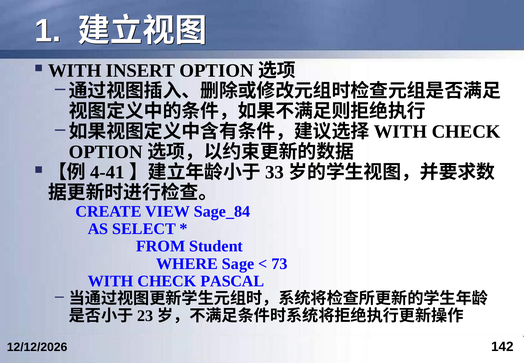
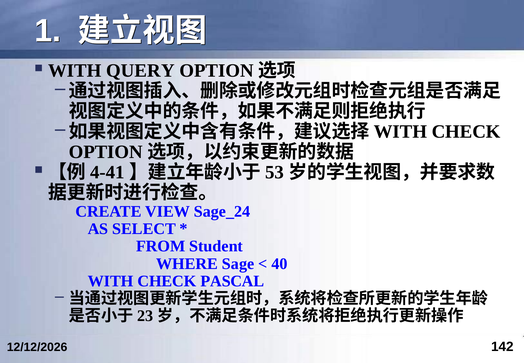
INSERT: INSERT -> QUERY (140, 71)
33: 33 -> 53 (275, 172)
Sage_84: Sage_84 -> Sage_24 (222, 211)
73: 73 -> 40 (280, 264)
